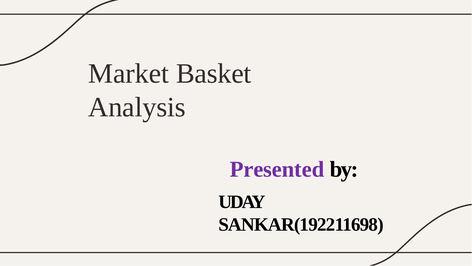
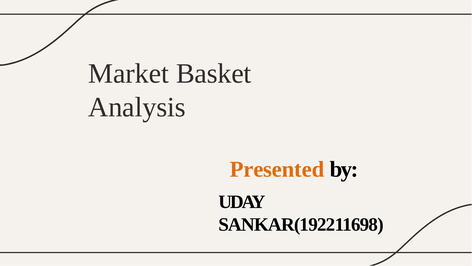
Presented colour: purple -> orange (277, 169)
